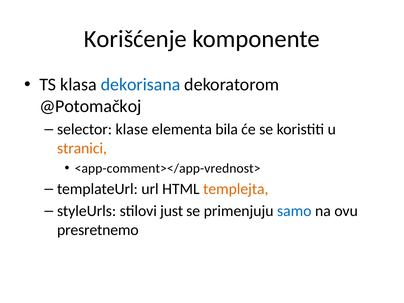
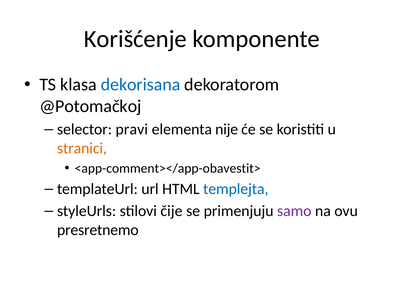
klase: klase -> pravi (132, 129)
bila: bila -> nije (227, 129)
<app-comment></app-vrednost>: <app-comment></app-vrednost> -> <app-comment></app-obavestit> (168, 168)
templejta colour: orange -> blue (236, 189)
just: just -> čije (171, 211)
samo colour: blue -> purple (294, 211)
